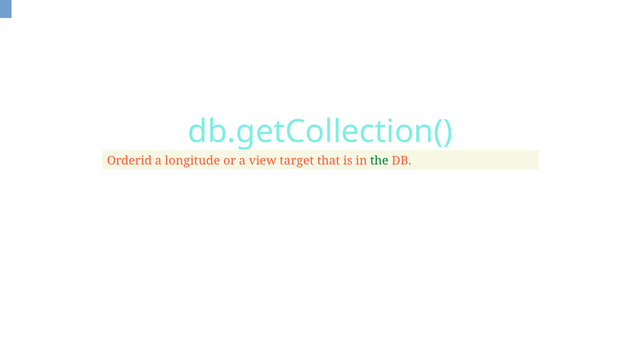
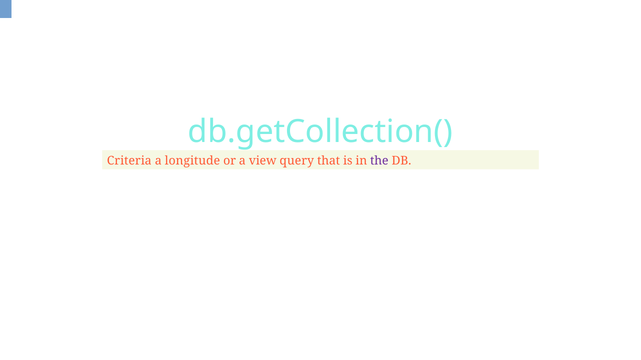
Orderid: Orderid -> Criteria (129, 161)
target: target -> query (297, 161)
the colour: green -> purple (379, 161)
